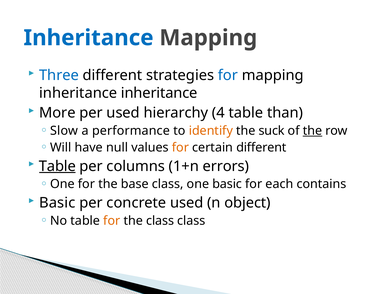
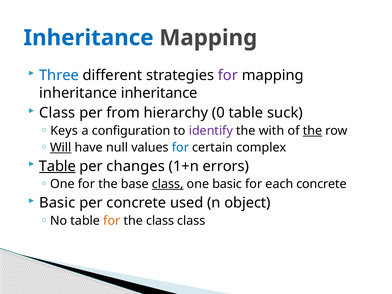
for colour: blue -> purple (228, 75)
More: More -> Class (57, 113)
per used: used -> from (123, 113)
4: 4 -> 0 (218, 113)
than: than -> suck (285, 113)
Slow: Slow -> Keys (64, 131)
performance: performance -> configuration (131, 131)
identify colour: orange -> purple (211, 131)
suck: suck -> with (272, 131)
Will underline: none -> present (61, 147)
for colour: orange -> blue (180, 147)
certain different: different -> complex (261, 147)
columns: columns -> changes (136, 166)
class underline: none -> present (168, 184)
each contains: contains -> concrete (321, 184)
